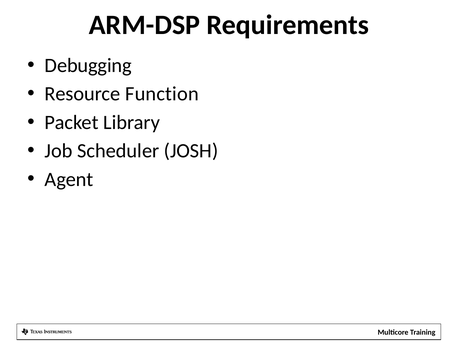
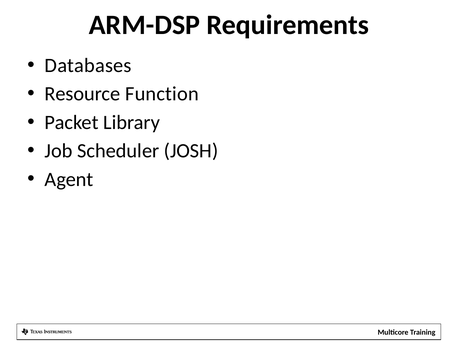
Debugging: Debugging -> Databases (88, 66)
